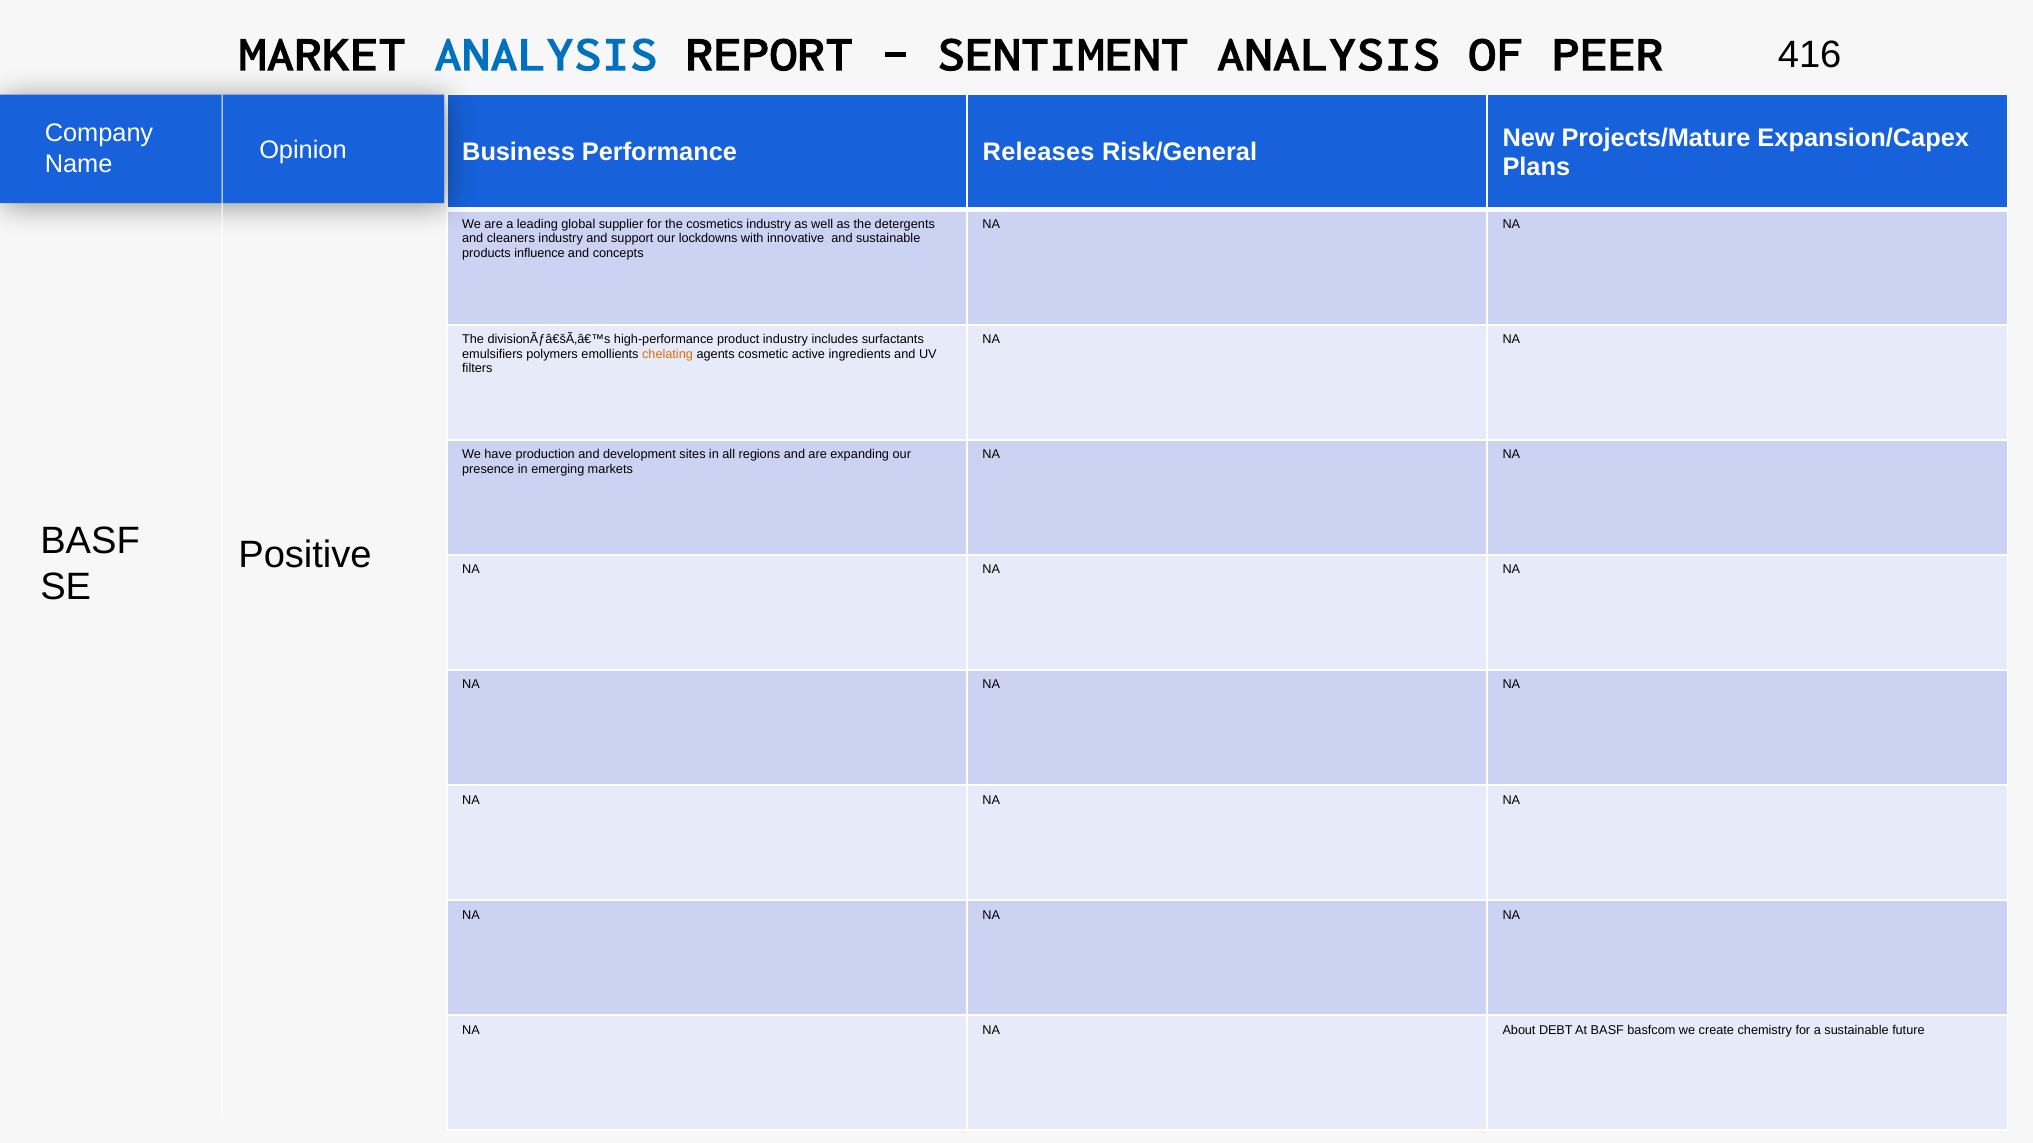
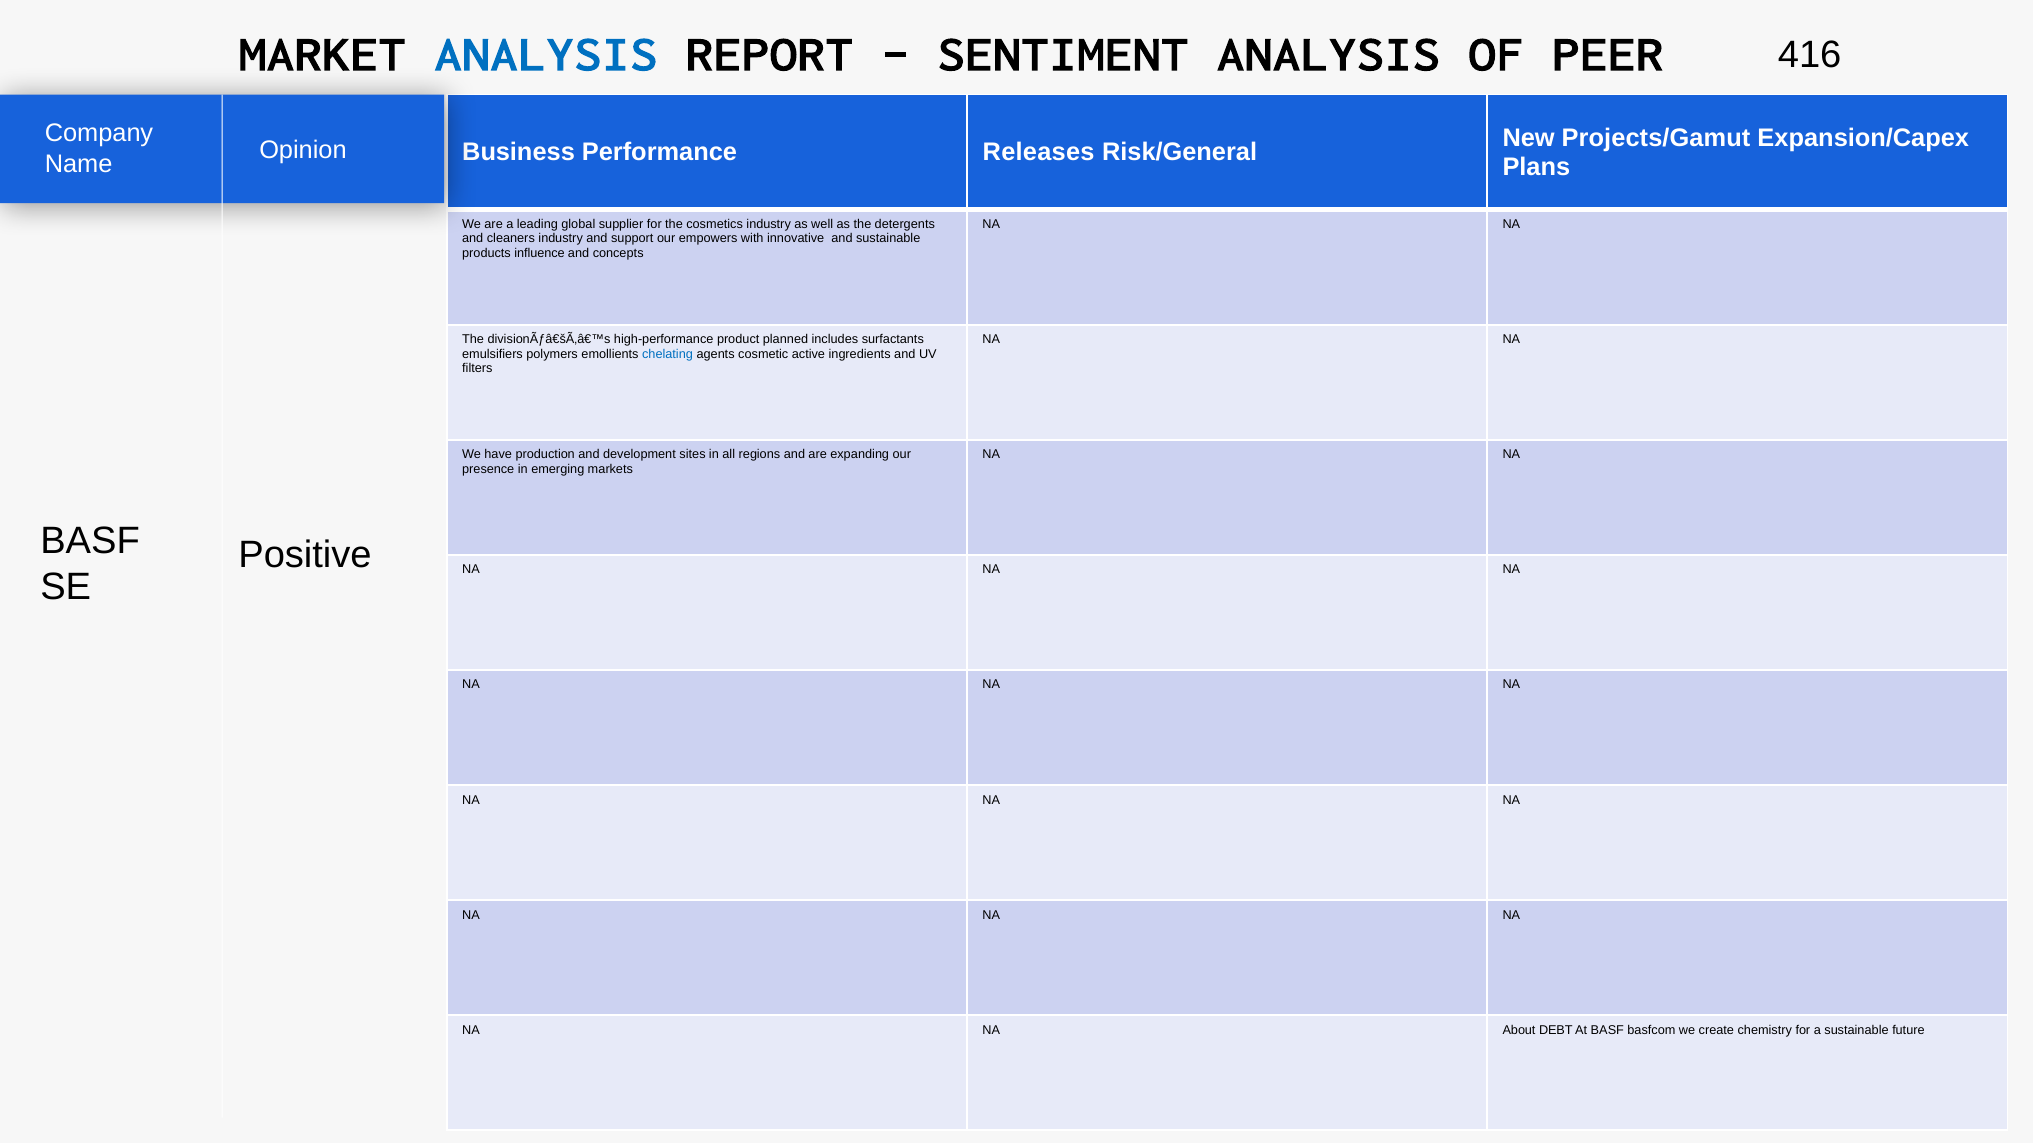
Projects/Mature: Projects/Mature -> Projects/Gamut (1656, 138)
lockdowns: lockdowns -> empowers (708, 239)
product industry: industry -> planned (785, 340)
chelating colour: orange -> blue (668, 354)
